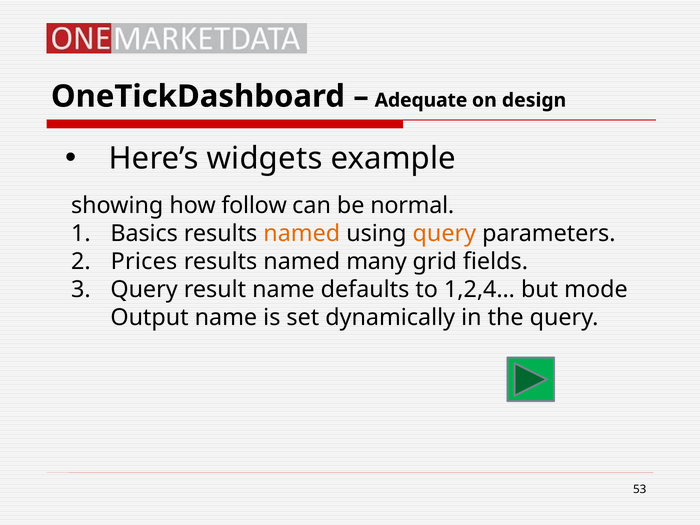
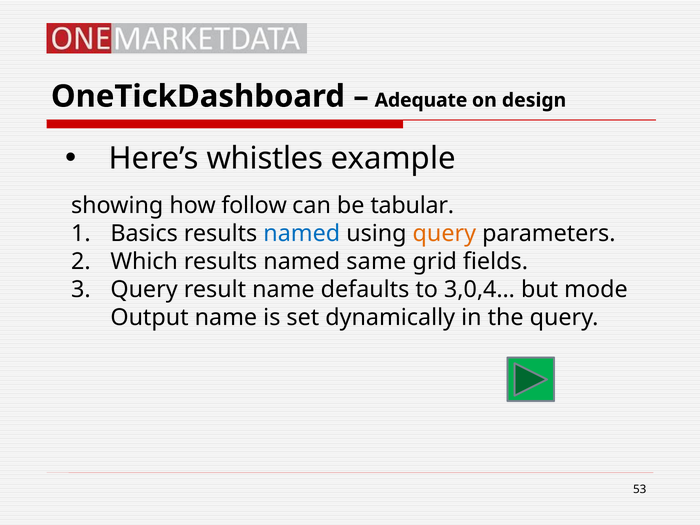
widgets: widgets -> whistles (265, 158)
normal: normal -> tabular (412, 206)
named colour: orange -> blue (302, 234)
Prices: Prices -> Which (144, 262)
many: many -> same (376, 262)
1,2,4…: 1,2,4… -> 3,0,4… (479, 290)
